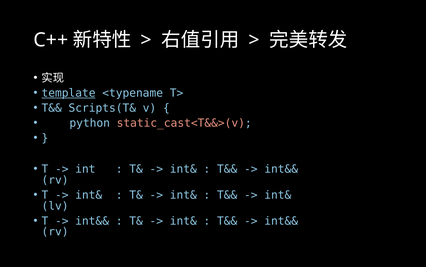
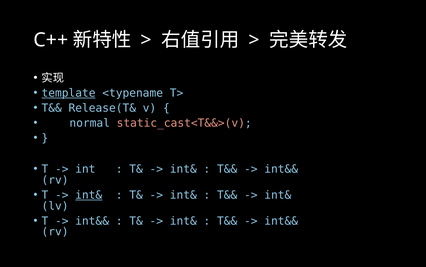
Scripts(T&: Scripts(T& -> Release(T& (102, 108)
python: python -> normal (90, 123)
int& underline: none -> present (89, 195)
